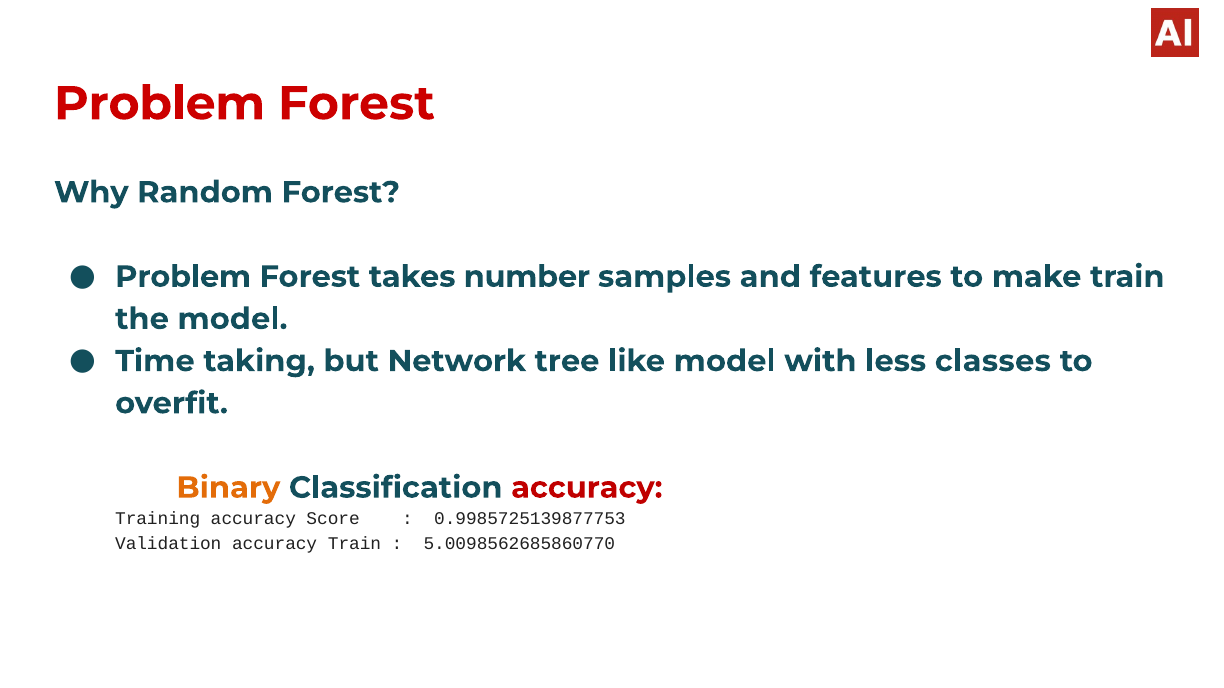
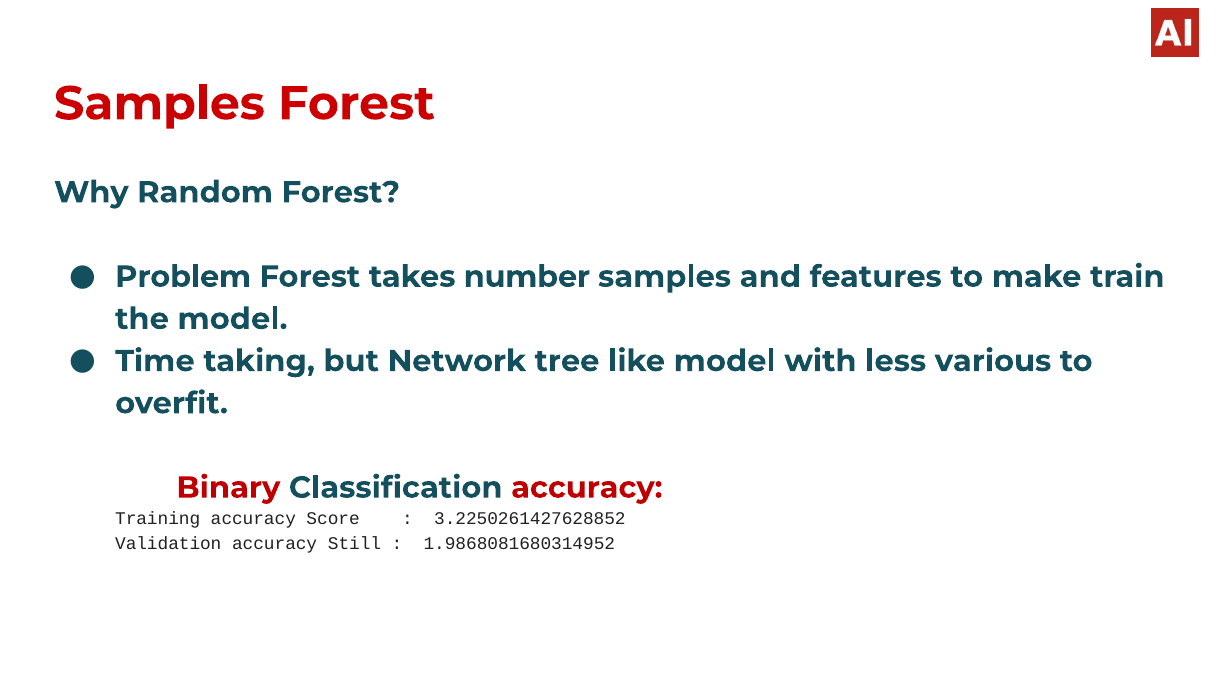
Problem: Problem -> Samples (159, 104)
classes: classes -> various (993, 361)
Binary colour: orange -> red (228, 488)
0.9985725139877753: 0.9985725139877753 -> 3.2250261427628852 (530, 519)
accuracy Train: Train -> Still (355, 544)
5.0098562685860770: 5.0098562685860770 -> 1.9868081680314952 (519, 544)
